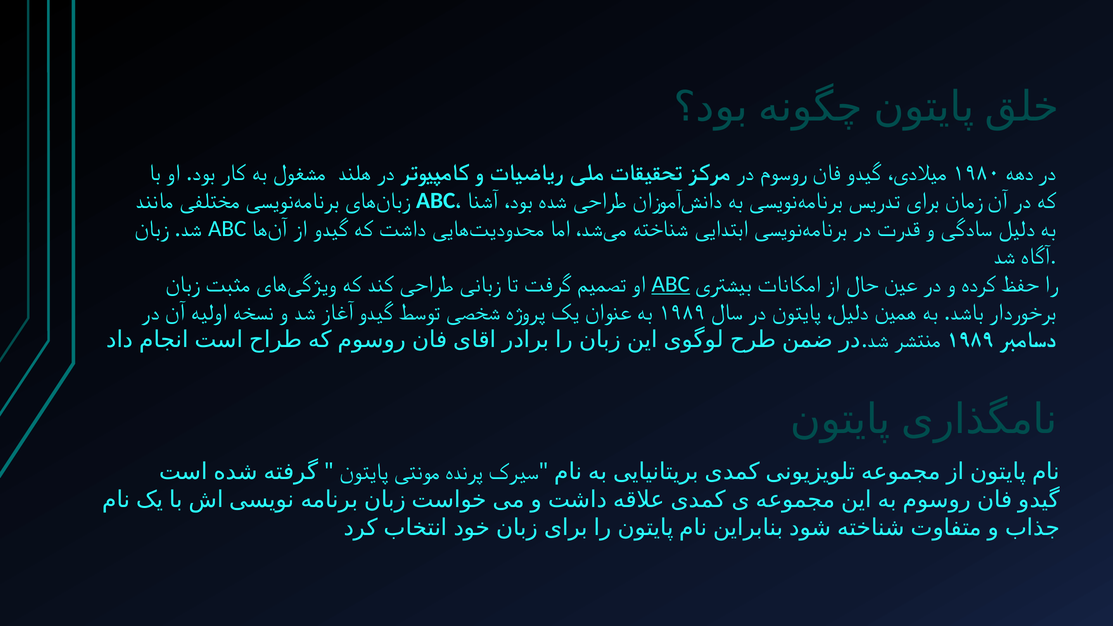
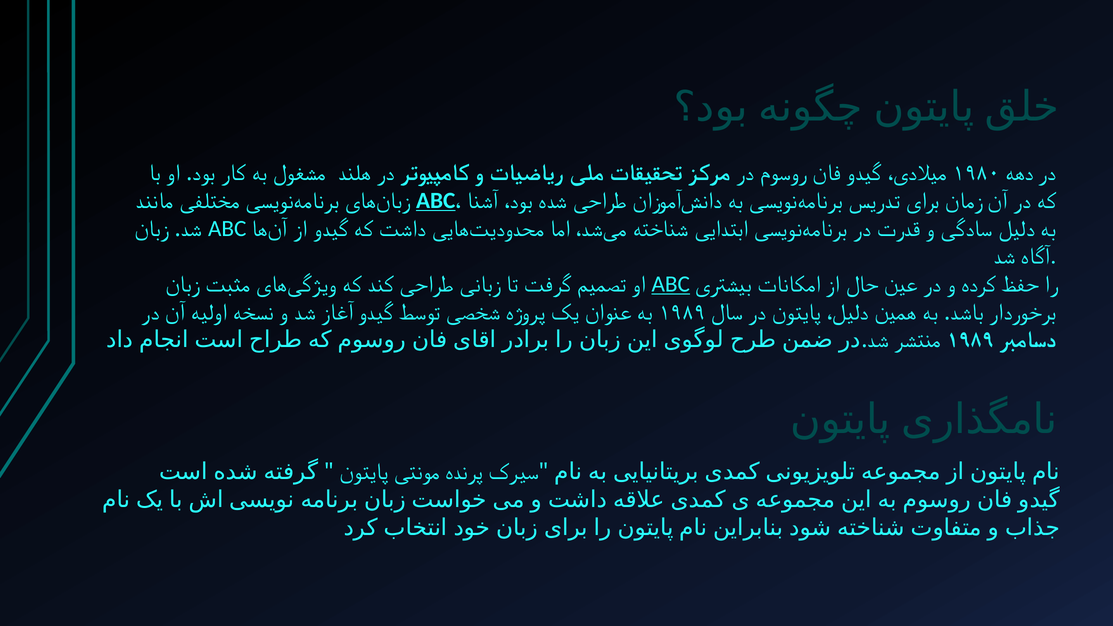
ABC underline: none -> present (436, 201)
